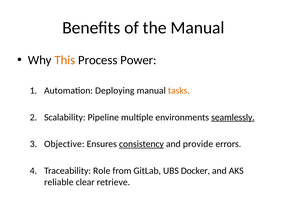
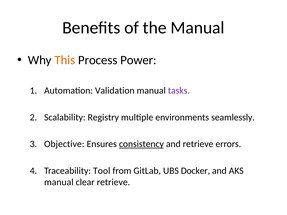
Deploying: Deploying -> Validation (115, 91)
tasks colour: orange -> purple (179, 91)
Pipeline: Pipeline -> Registry (103, 117)
seamlessly underline: present -> none (233, 117)
and provide: provide -> retrieve (198, 144)
Role: Role -> Tool (102, 171)
reliable: reliable -> manual (59, 182)
